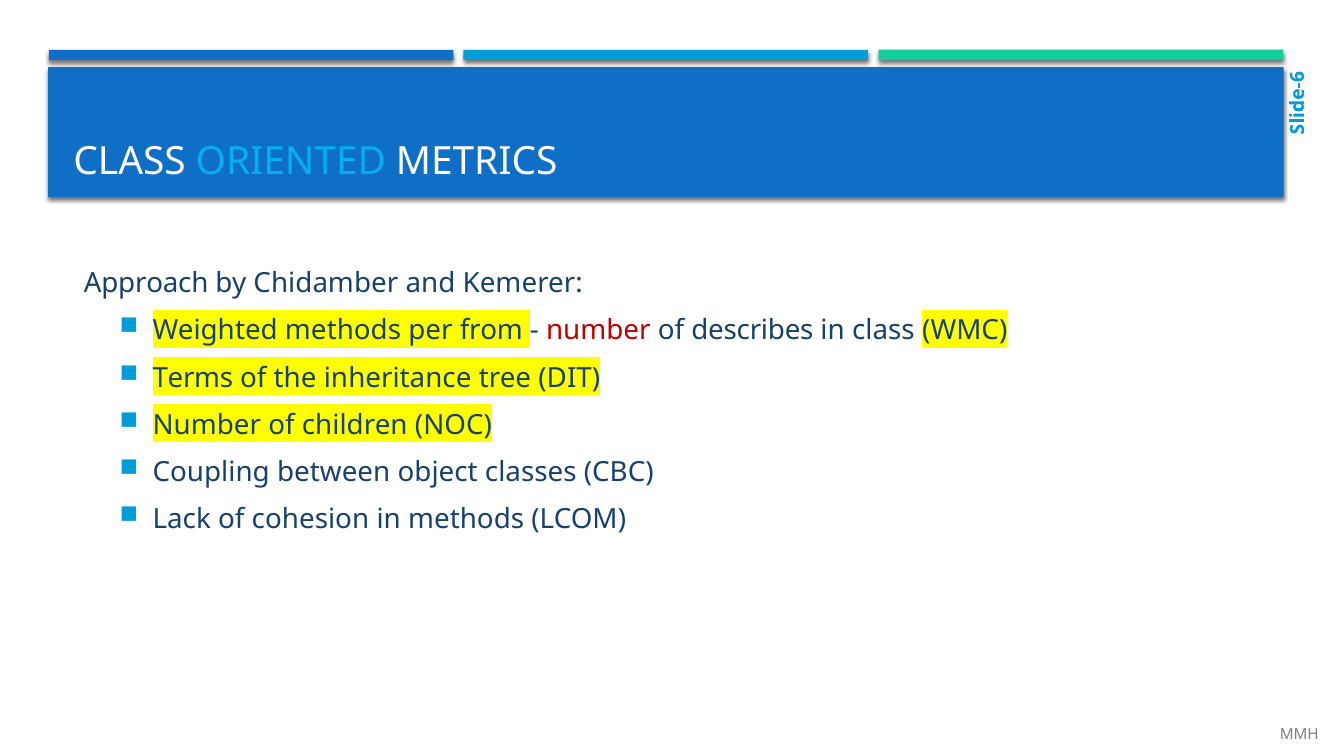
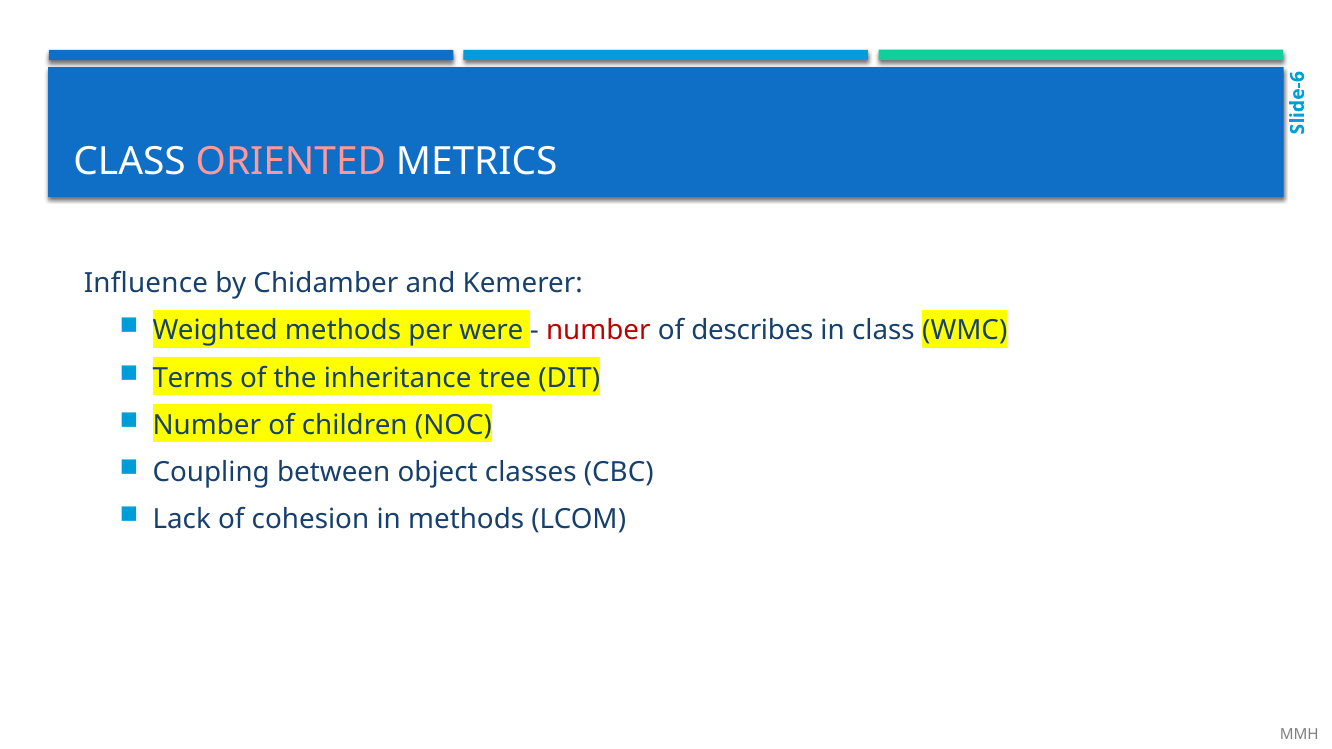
ORIENTED colour: light blue -> pink (291, 162)
Approach: Approach -> Influence (146, 284)
from: from -> were (491, 331)
